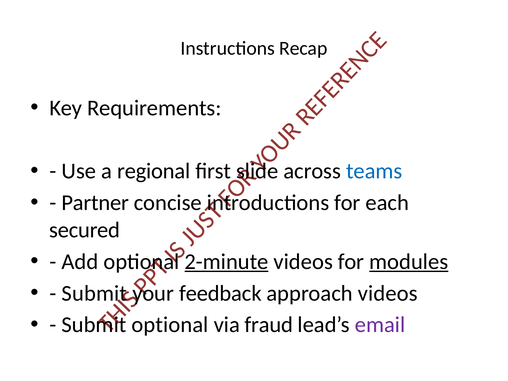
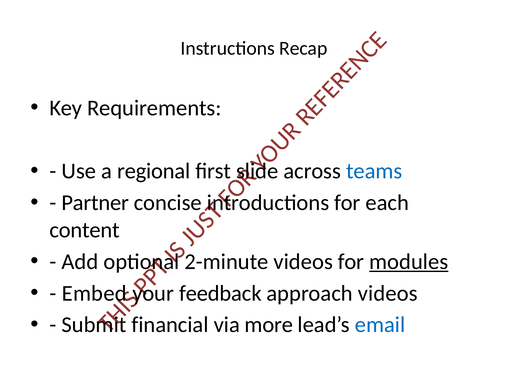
secured: secured -> content (85, 230)
2-minute underline: present -> none (227, 262)
Submit: Submit -> Embed (94, 293)
optional: optional -> financial (170, 325)
fraud: fraud -> more (269, 325)
email colour: purple -> blue (380, 325)
